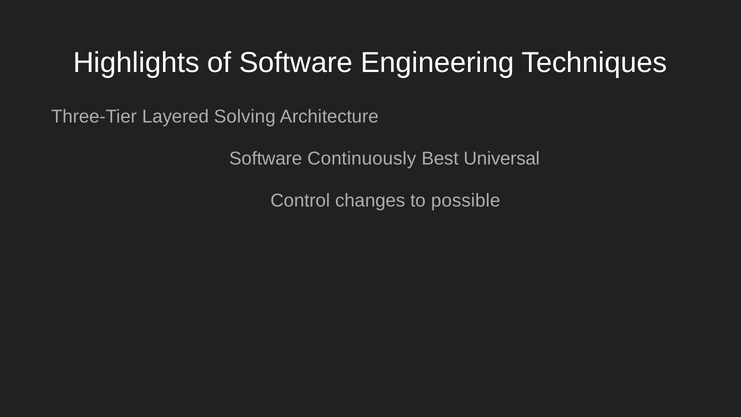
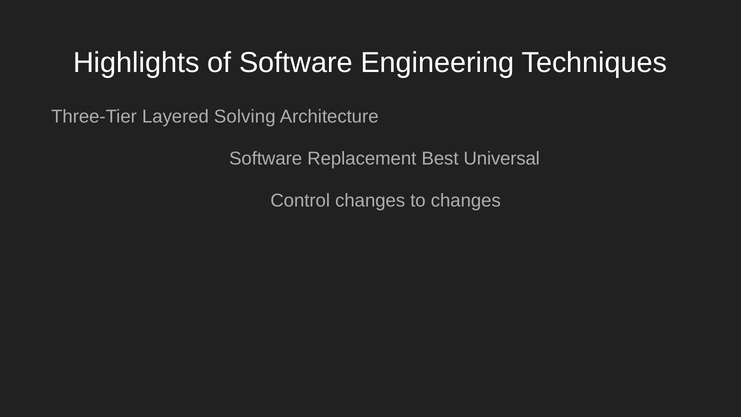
Continuously: Continuously -> Replacement (362, 159)
to possible: possible -> changes (466, 201)
